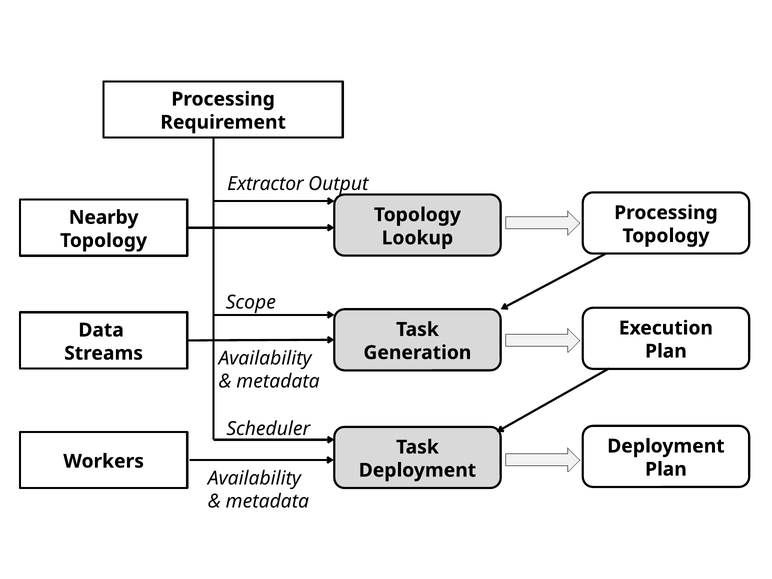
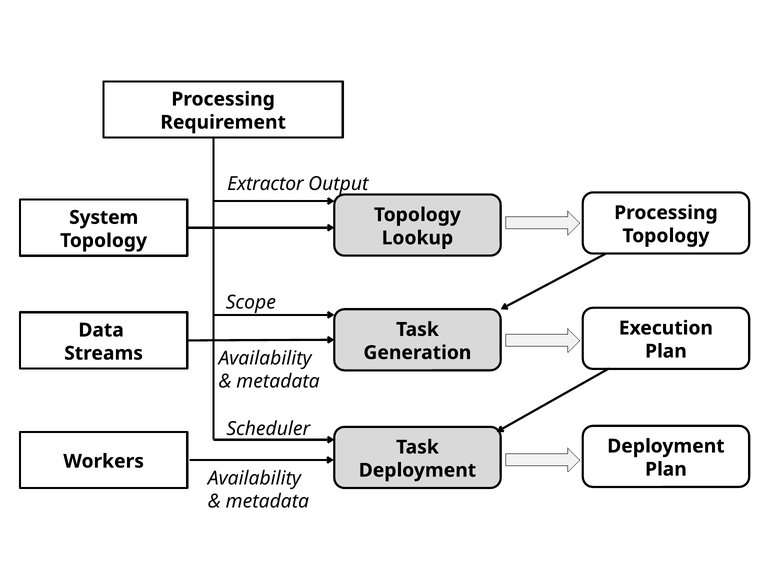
Nearby: Nearby -> System (104, 217)
